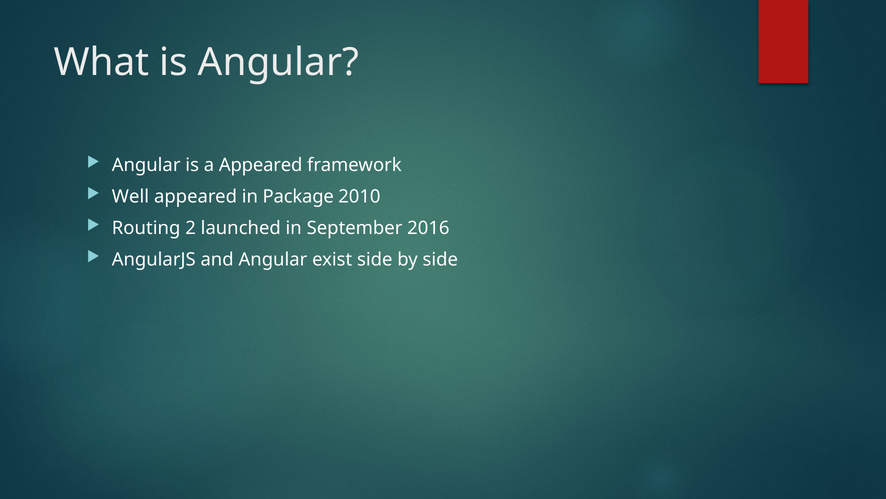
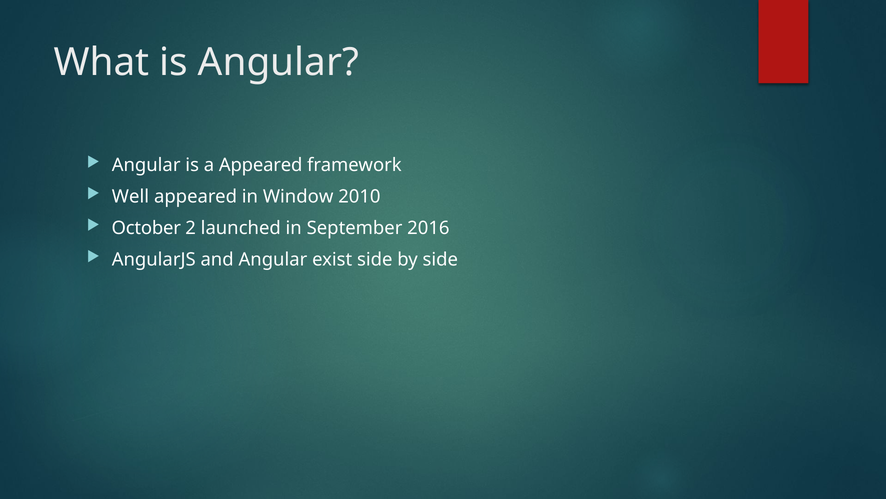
Package: Package -> Window (298, 196)
Routing: Routing -> October (146, 228)
